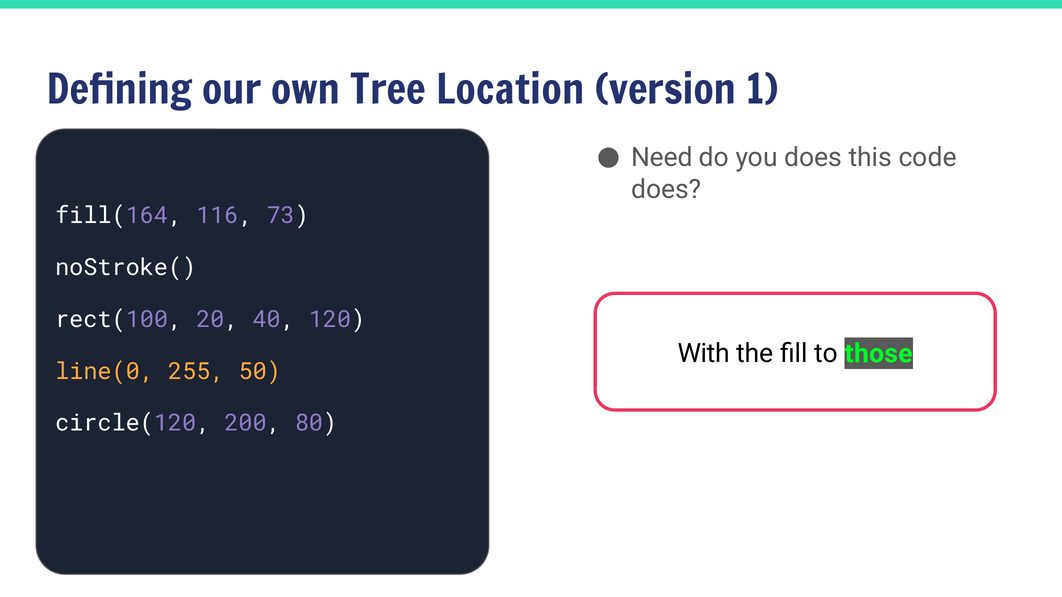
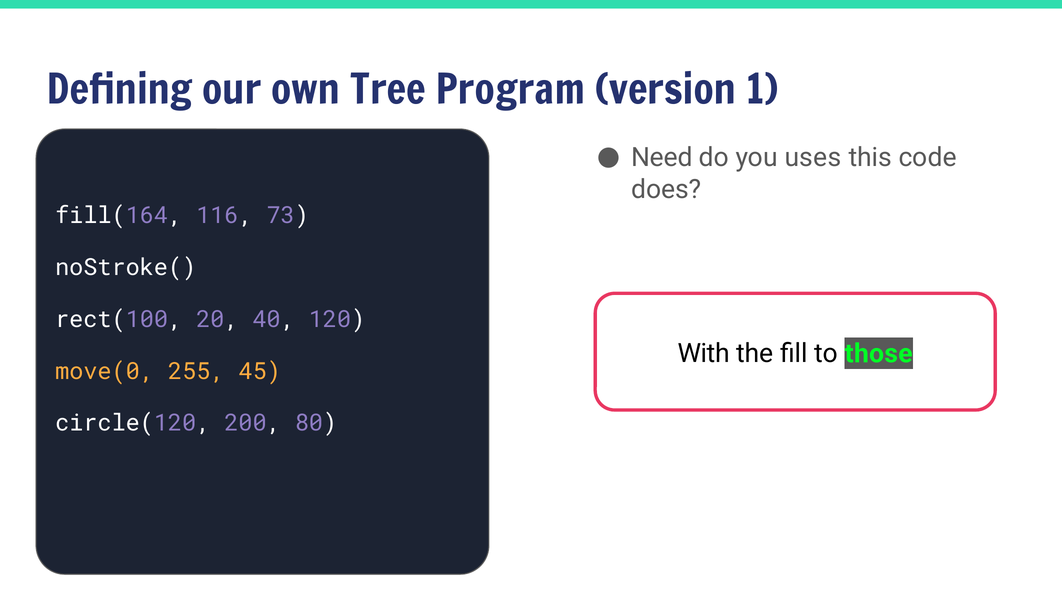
Location: Location -> Program (510, 90)
you does: does -> uses (813, 158)
line(0: line(0 -> move(0 (105, 372)
50: 50 -> 45 (260, 372)
